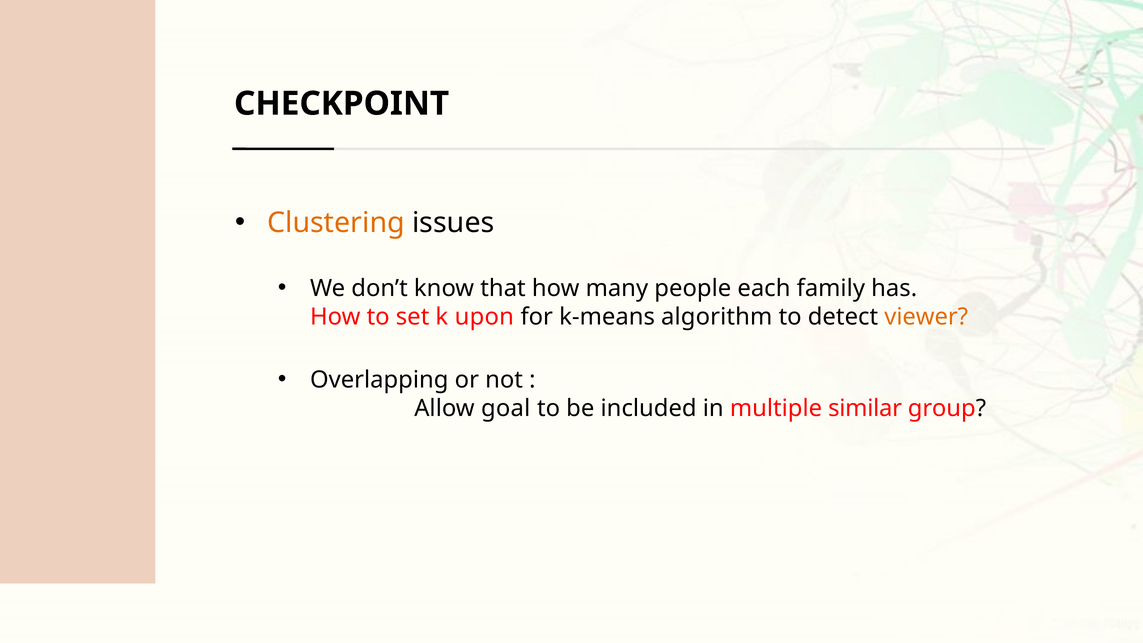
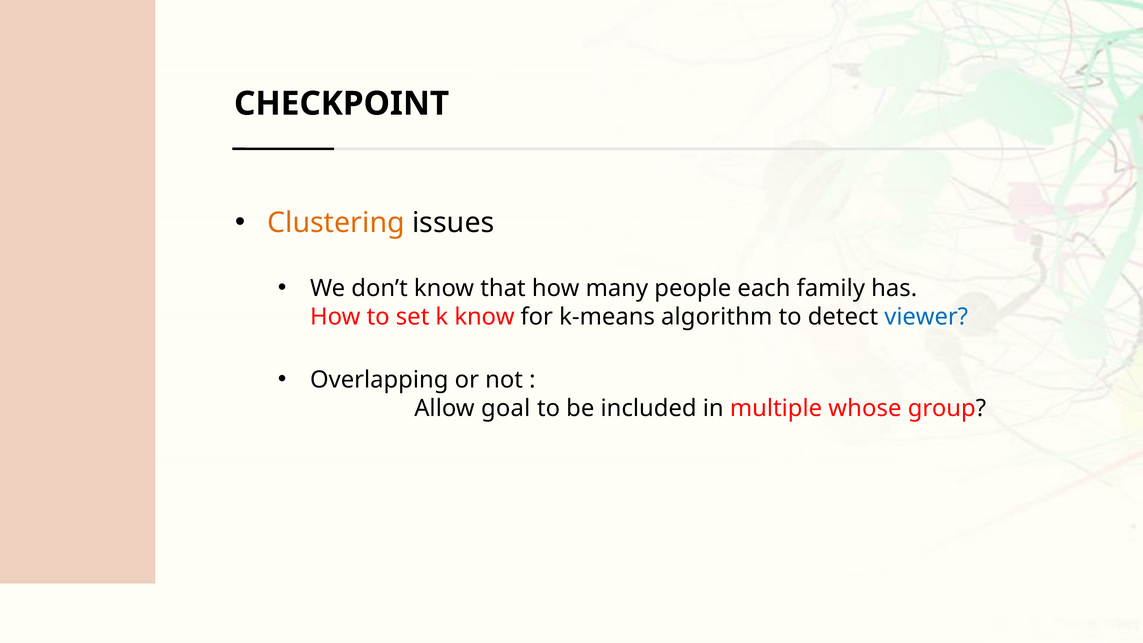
k upon: upon -> know (484, 317)
viewer colour: orange -> blue (926, 317)
similar: similar -> whose (865, 409)
